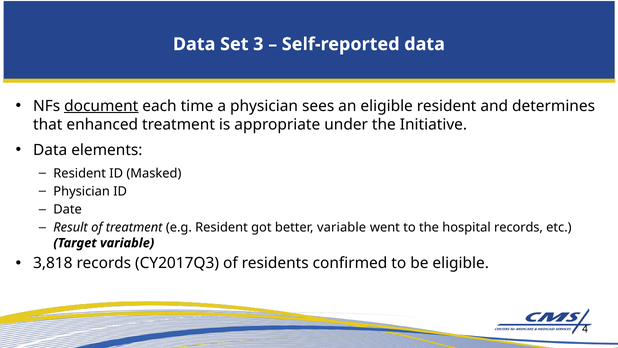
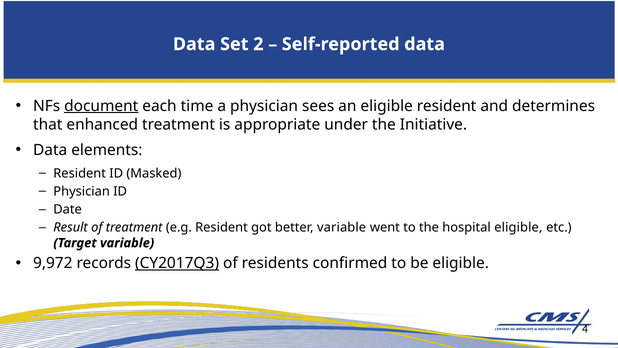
3: 3 -> 2 (258, 44)
hospital records: records -> eligible (518, 227)
3,818: 3,818 -> 9,972 (53, 263)
CY2017Q3 underline: none -> present (177, 263)
